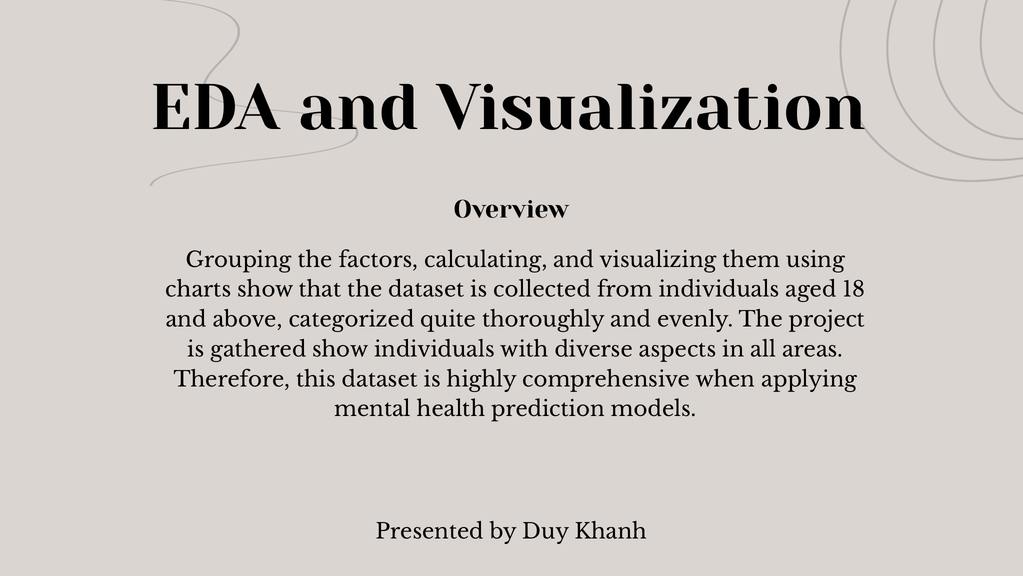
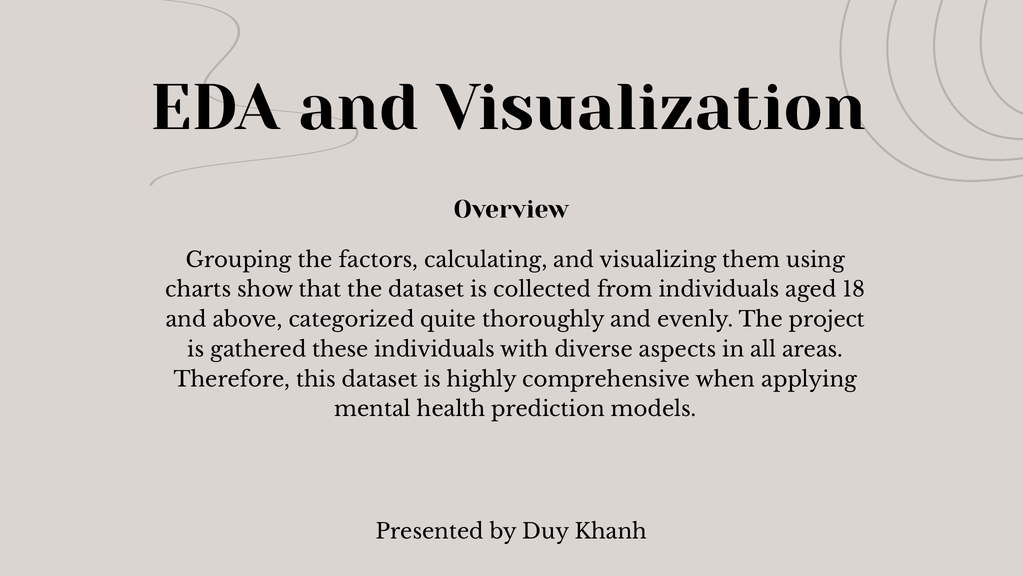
gathered show: show -> these (340, 349)
